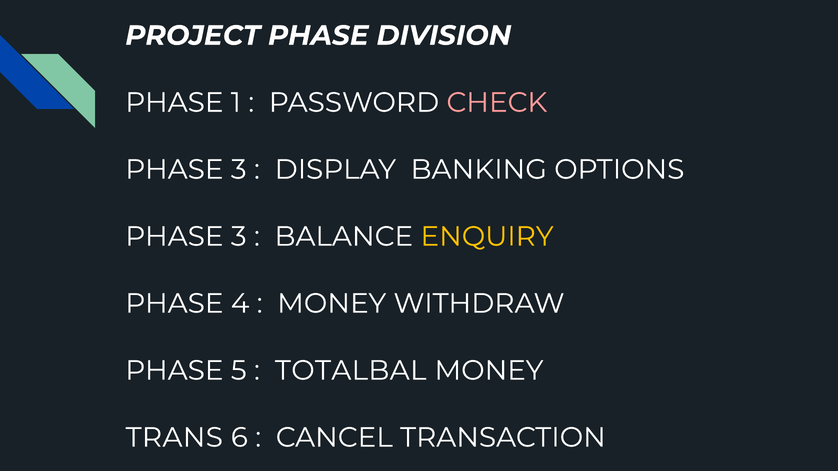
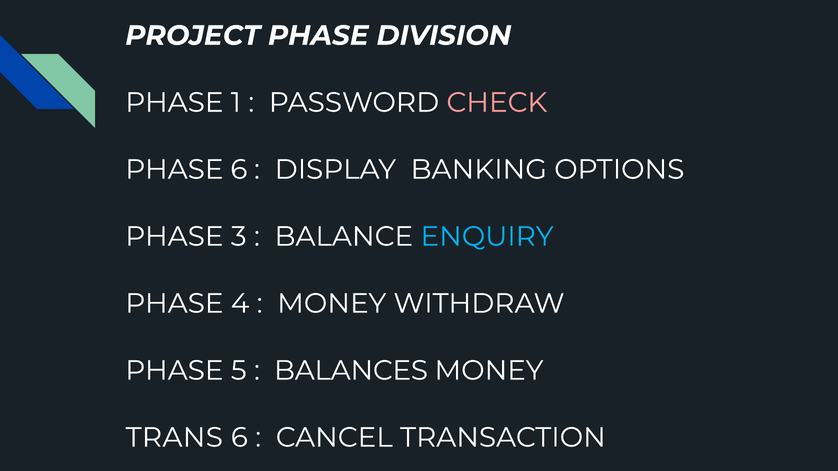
3: 3 -> 6 (239, 170)
ENQUIRY colour: yellow -> light blue (487, 237)
TOTALBAL: TOTALBAL -> BALANCES (351, 371)
